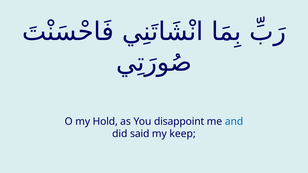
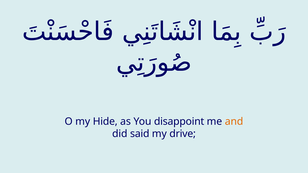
Hold: Hold -> Hide (105, 122)
and colour: blue -> orange (234, 122)
keep: keep -> drive (183, 134)
